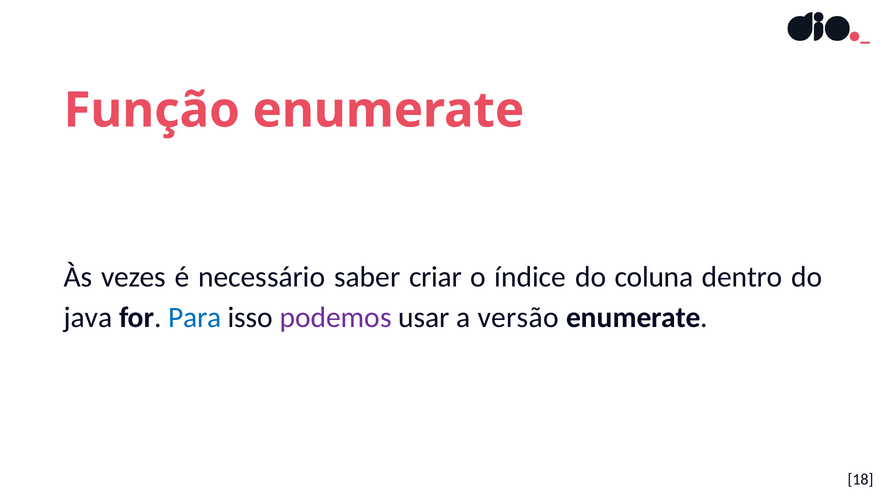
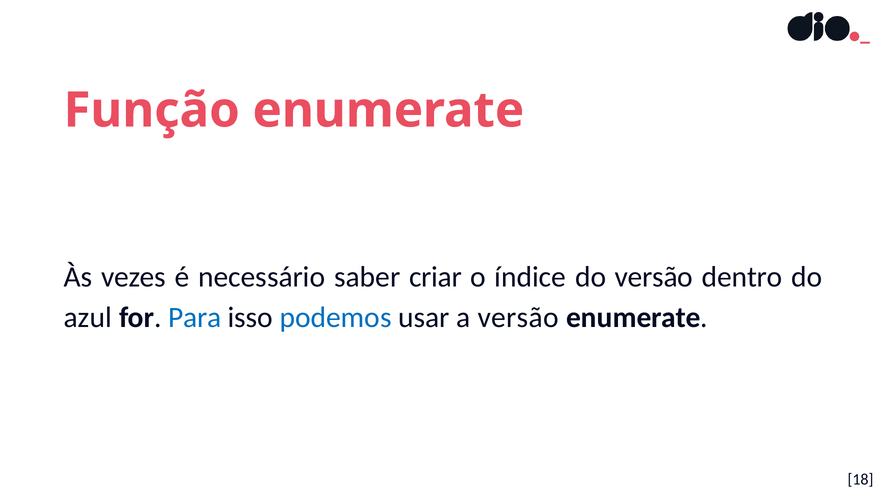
do coluna: coluna -> versão (654, 277)
java: java -> azul (88, 318)
podemos colour: purple -> blue (336, 318)
